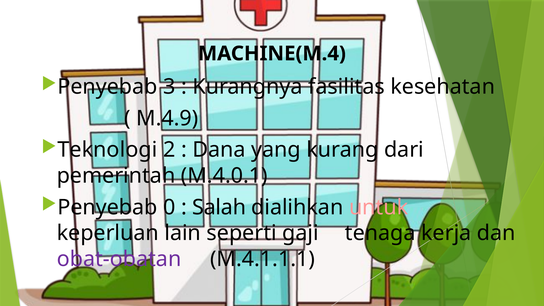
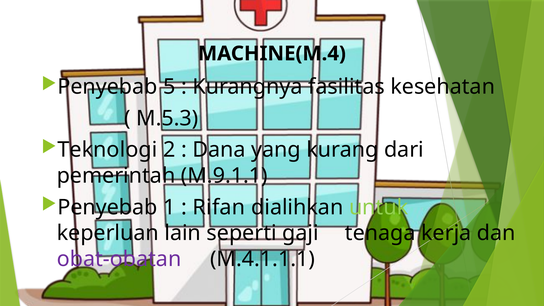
3: 3 -> 5 (169, 87)
M.4.9: M.4.9 -> M.5.3 (167, 118)
M.4.0.1: M.4.0.1 -> M.9.1.1 (224, 176)
0: 0 -> 1 (169, 207)
Salah: Salah -> Rifan (219, 207)
untuk colour: pink -> light green (379, 207)
